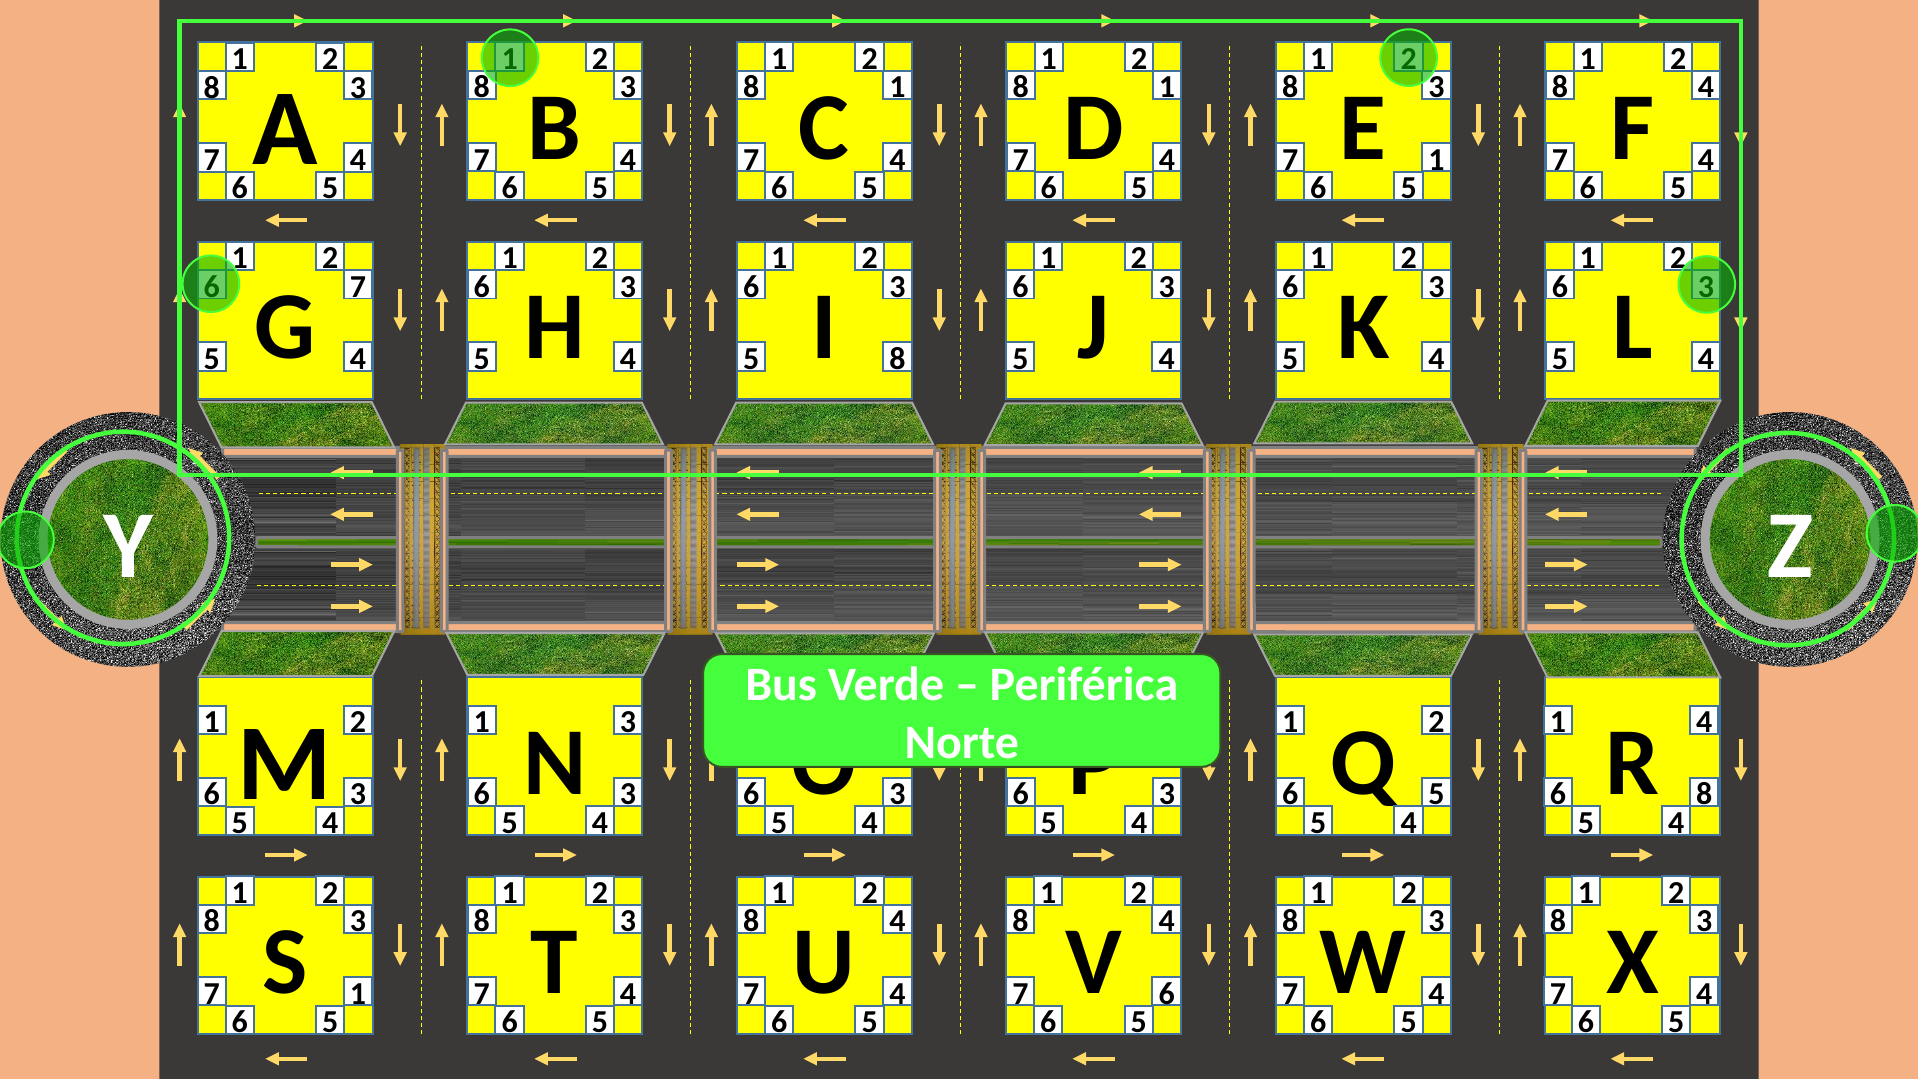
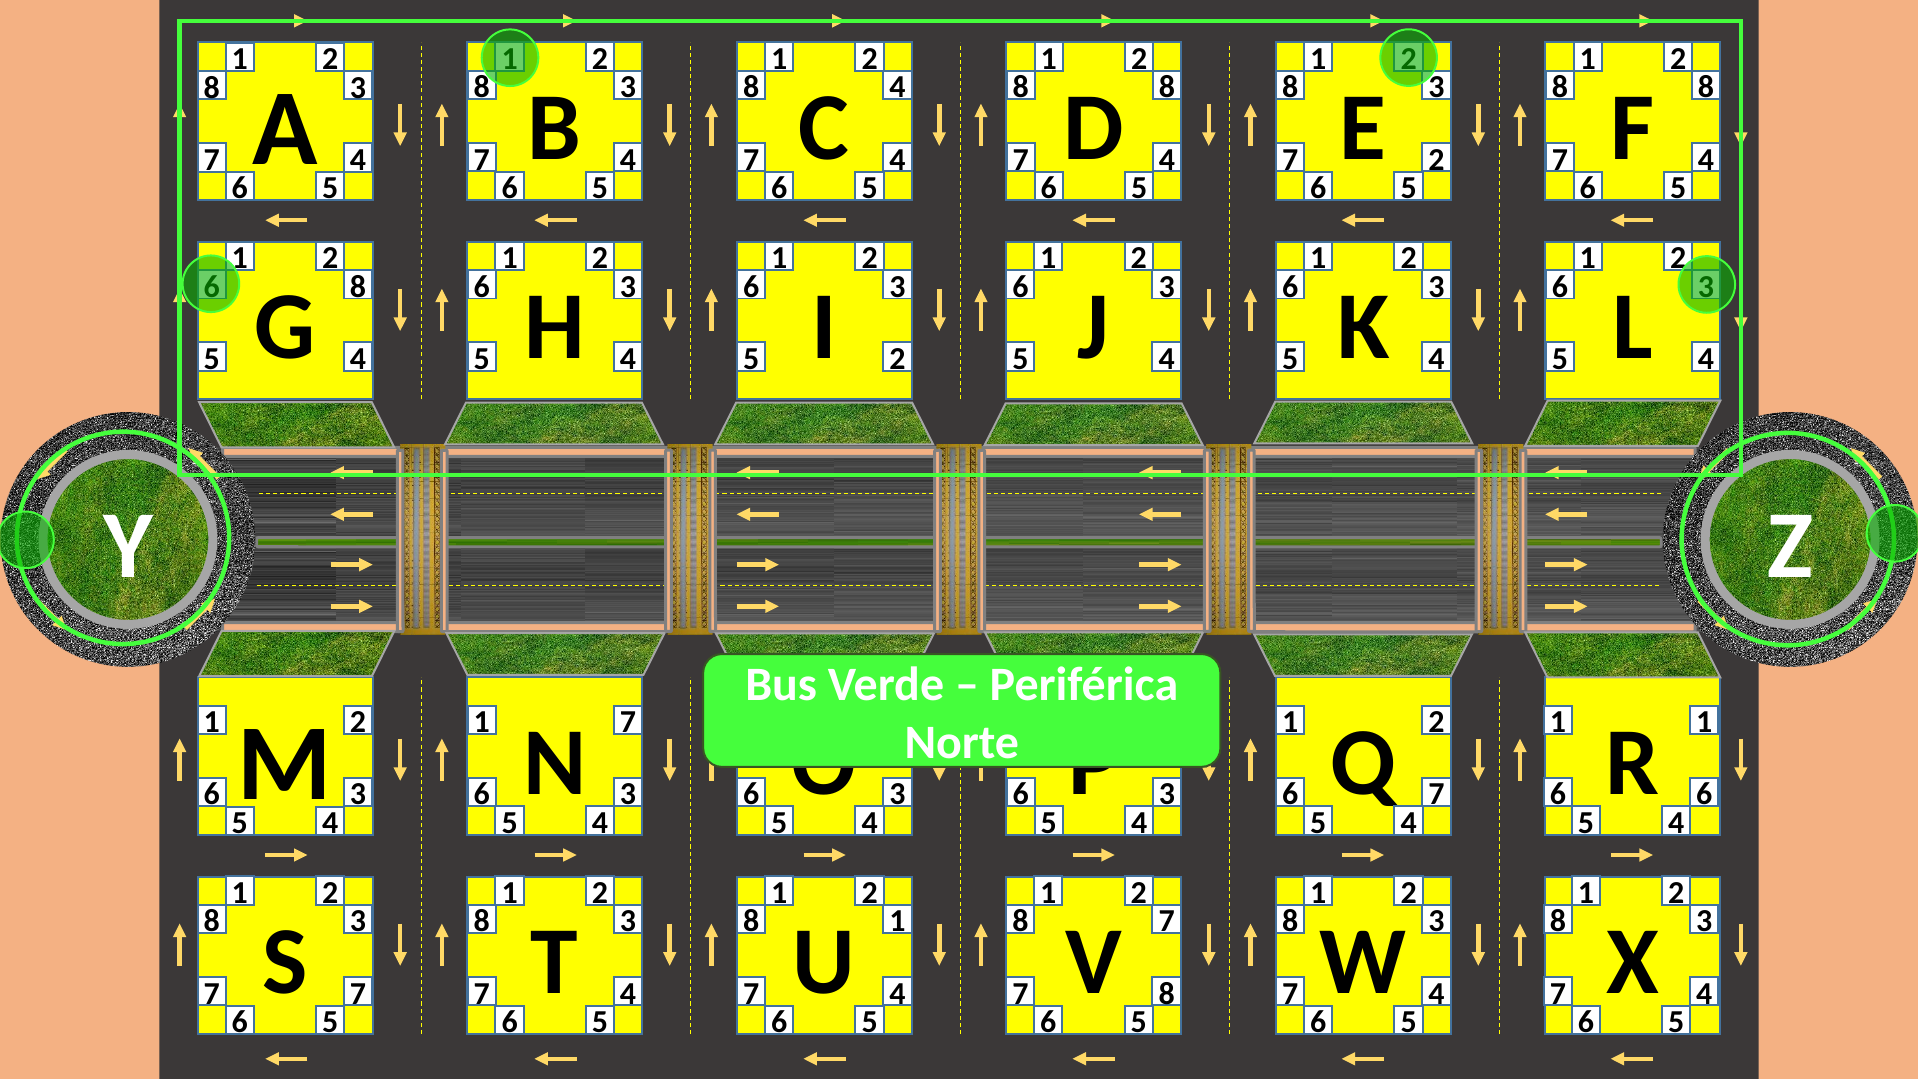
1: 1 -> 4 (898, 87)
1: 1 -> 8 (1167, 87)
4: 4 -> 8 (1706, 87)
1: 1 -> 2 (1437, 159)
7: 7 -> 8 (358, 287)
5 8: 8 -> 2 (898, 359)
1 3: 3 -> 7 (628, 722)
1 4: 4 -> 1 (1704, 722)
5: 5 -> 7 (1437, 794)
6 8: 8 -> 6 (1704, 794)
4: 4 -> 1 (898, 921)
4: 4 -> 7 (1167, 921)
1: 1 -> 7 (358, 993)
7 6: 6 -> 8 (1167, 993)
